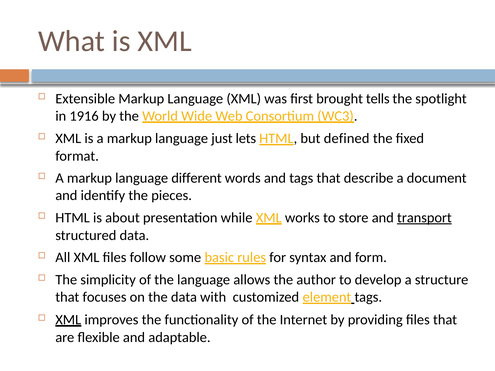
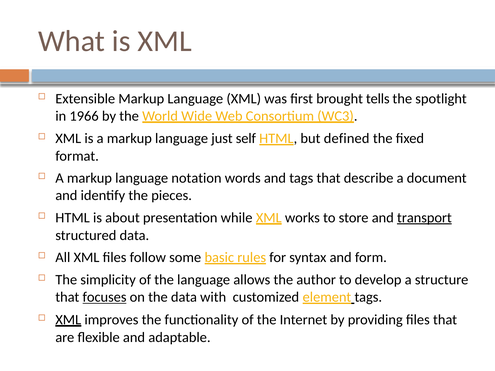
1916: 1916 -> 1966 (84, 116)
lets: lets -> self (246, 139)
different: different -> notation (196, 178)
focuses underline: none -> present (105, 297)
